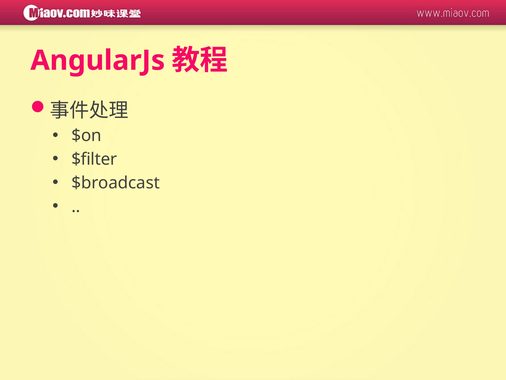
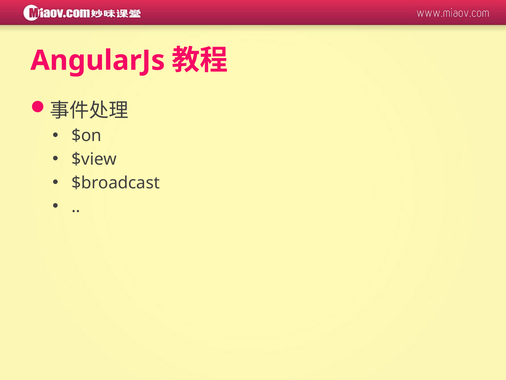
$filter: $filter -> $view (94, 159)
